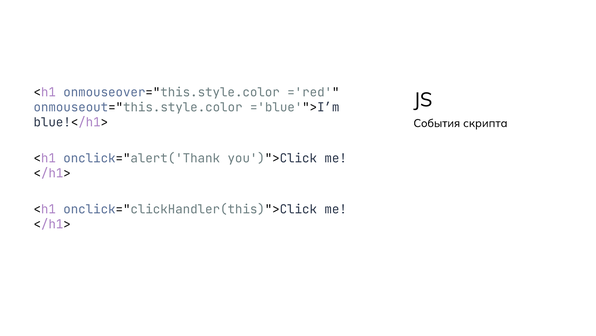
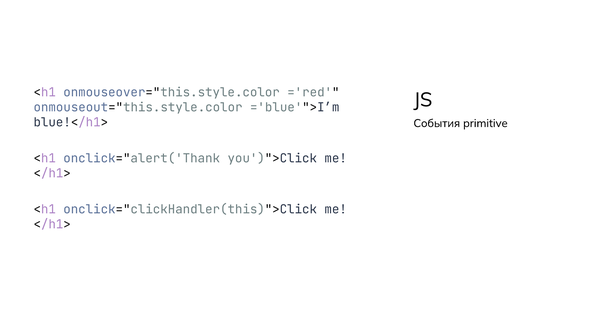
скрипта: скрипта -> primitive (485, 123)
